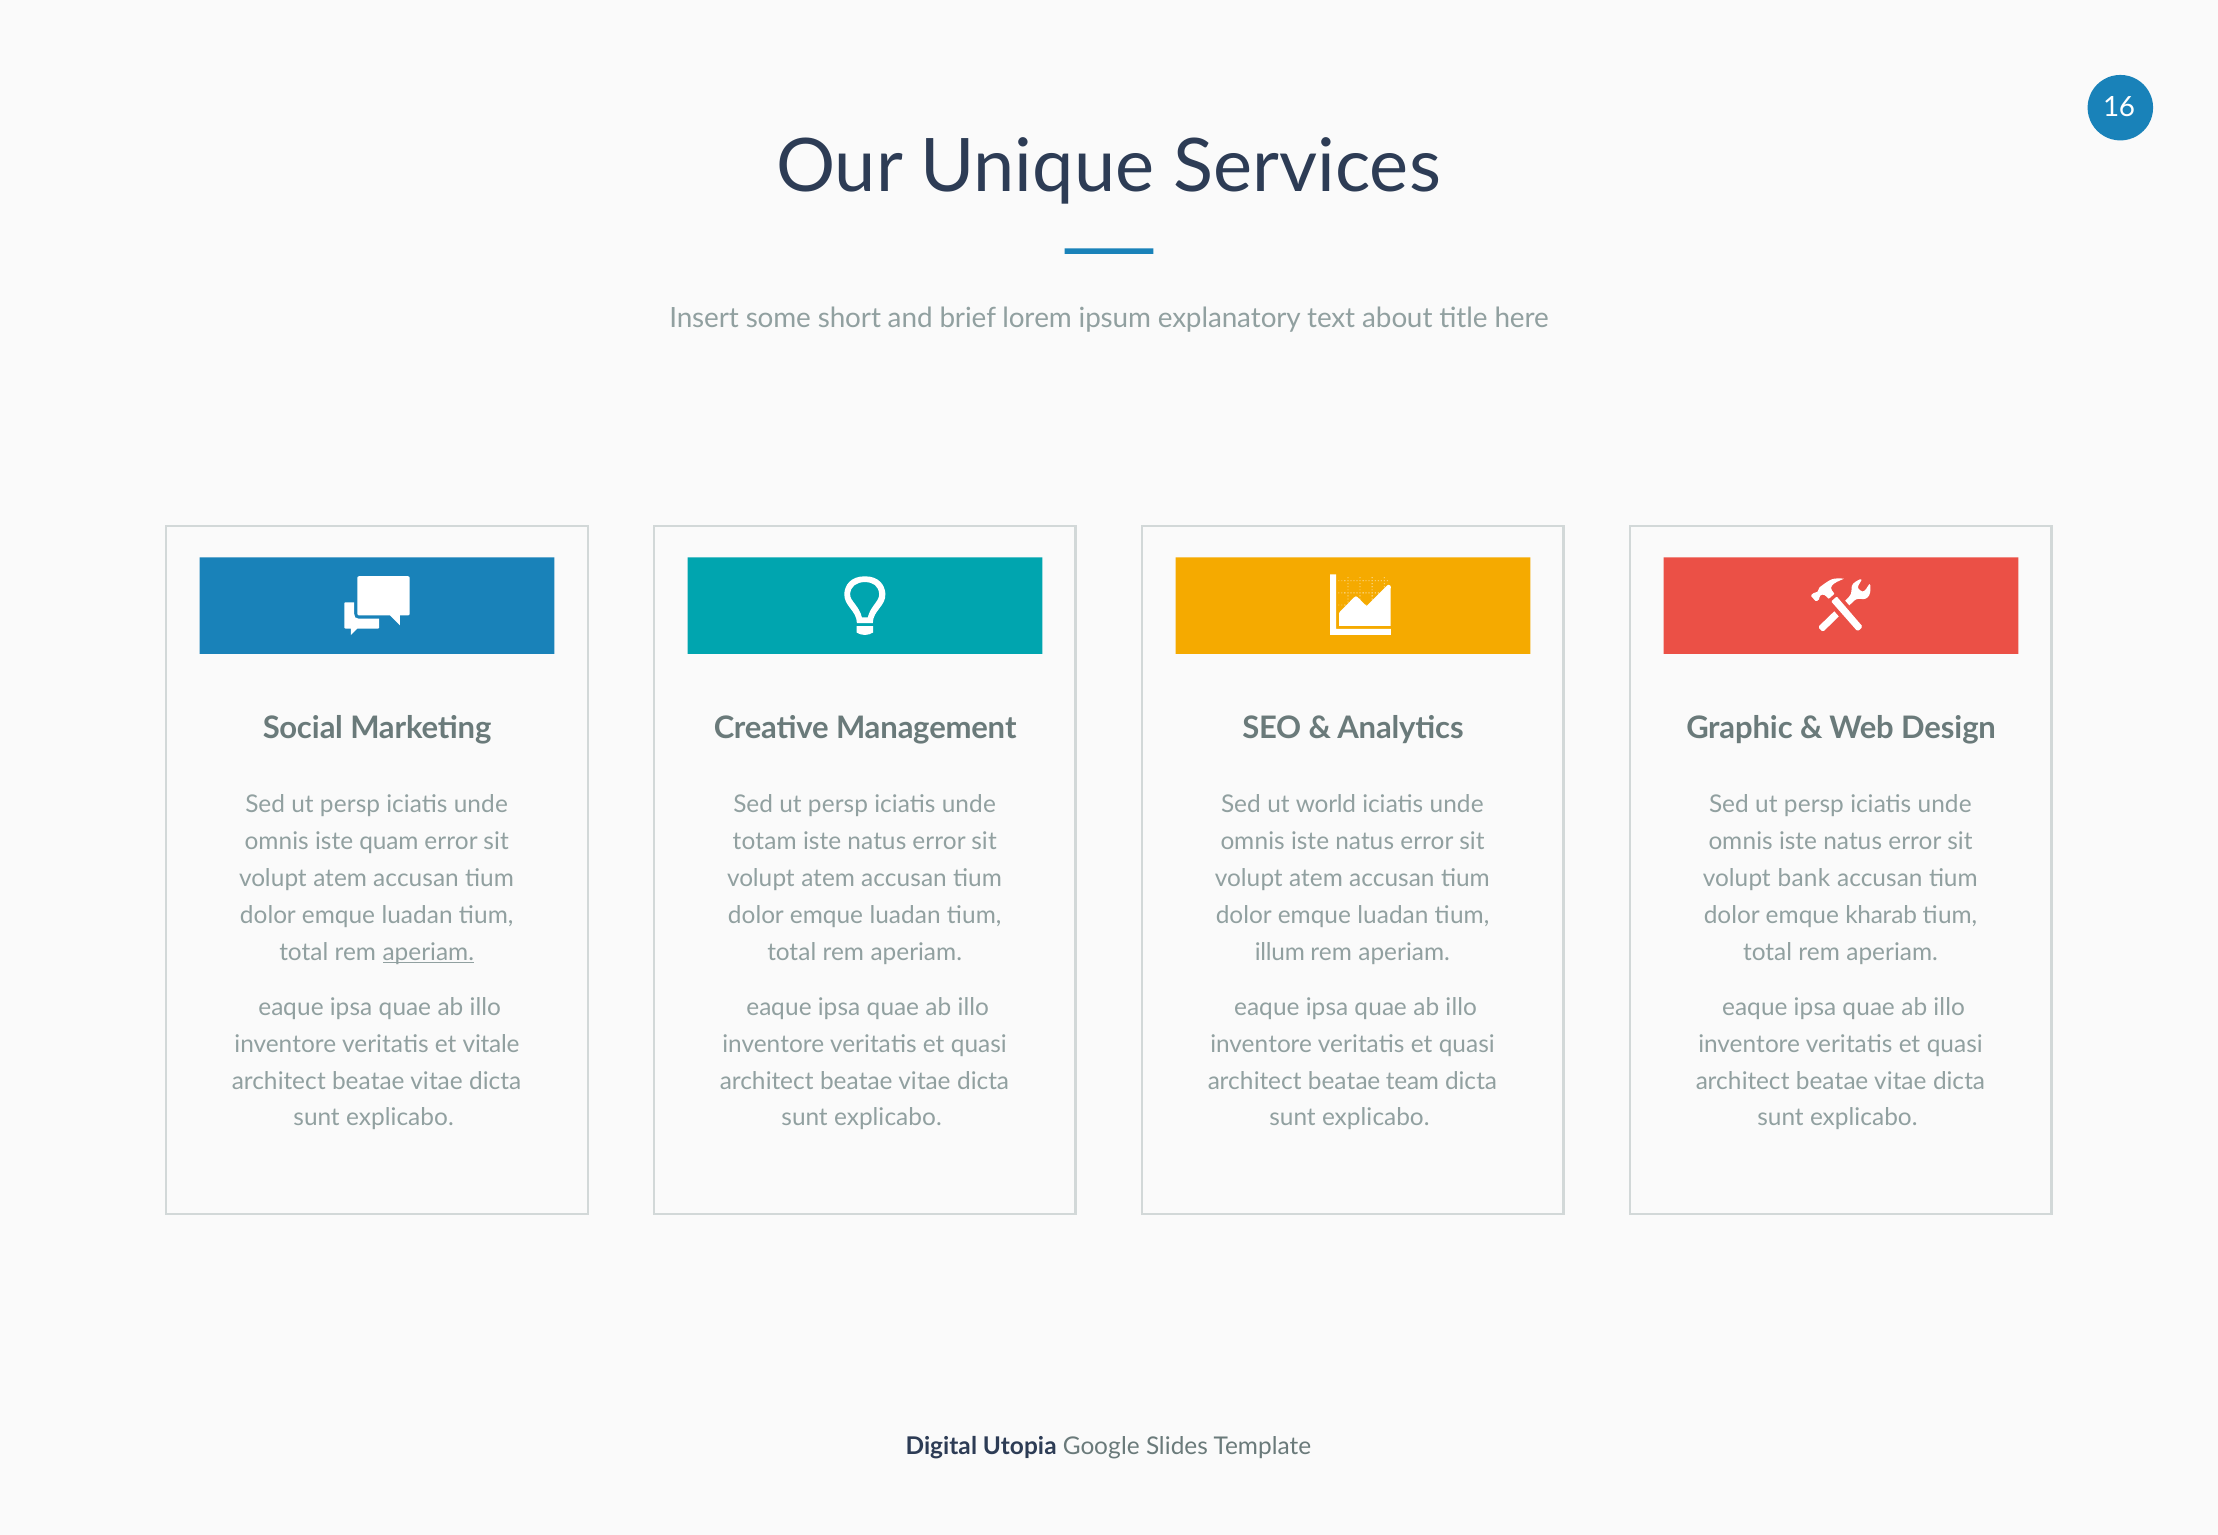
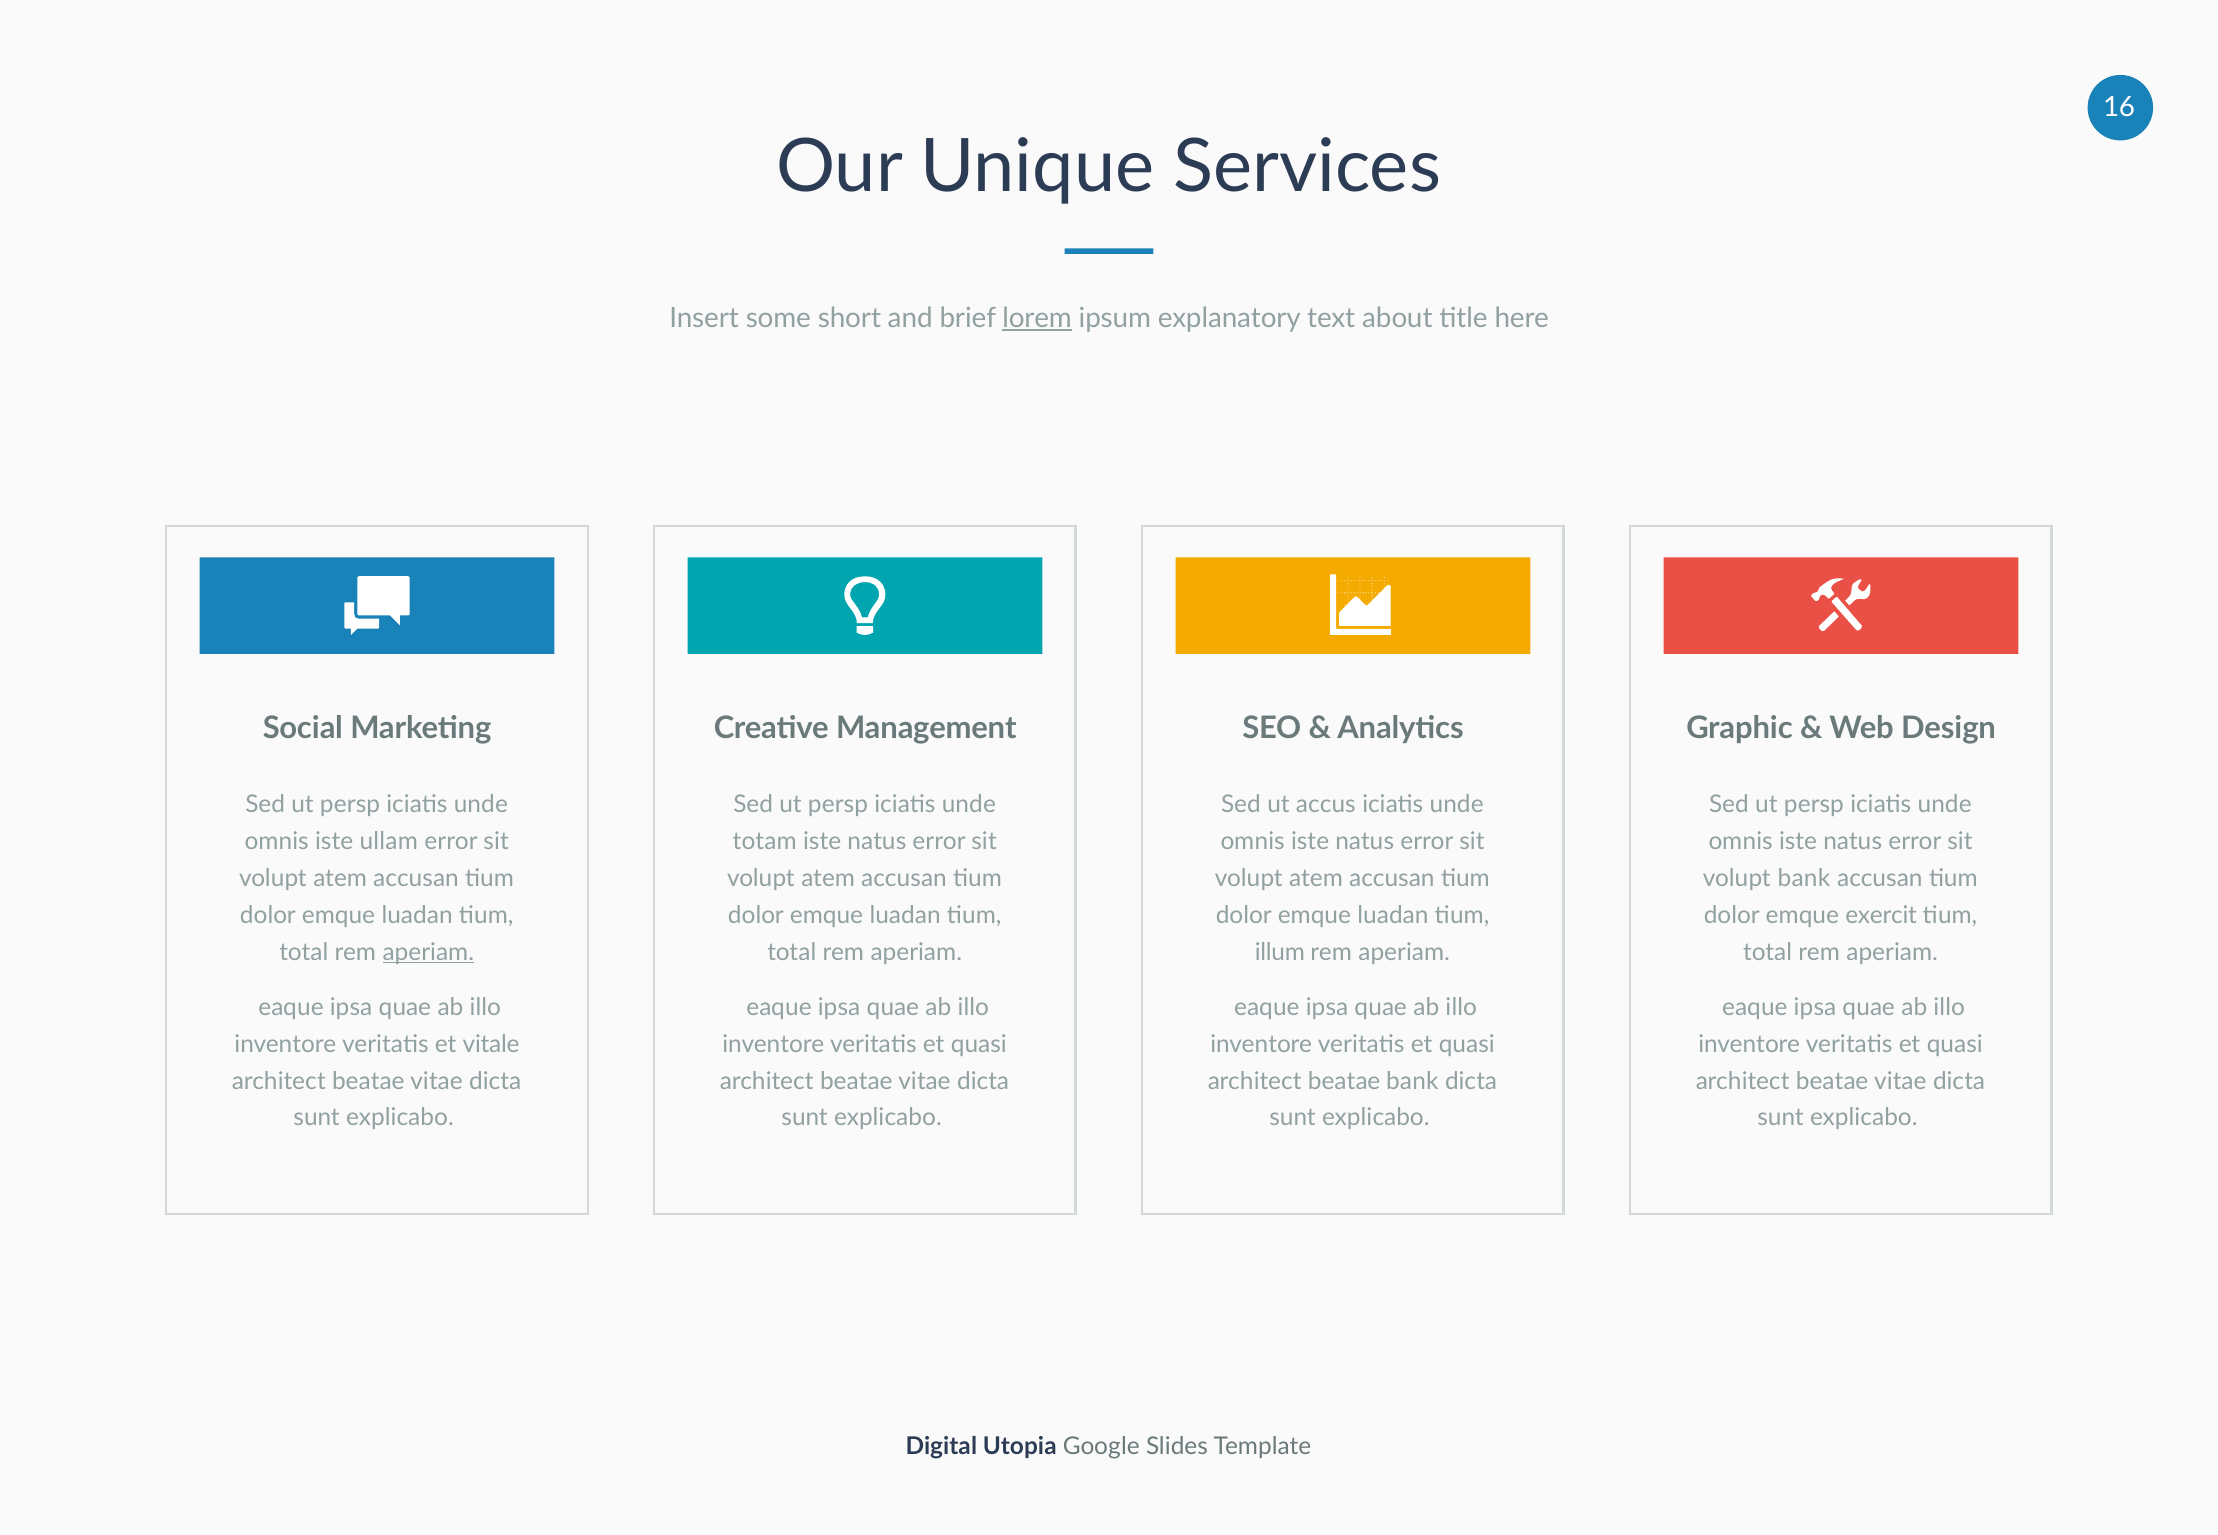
lorem underline: none -> present (1037, 318)
world: world -> accus (1326, 805)
quam: quam -> ullam (389, 842)
kharab: kharab -> exercit (1881, 916)
beatae team: team -> bank (1412, 1081)
